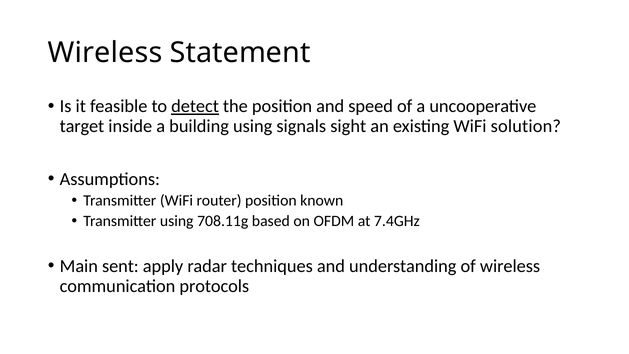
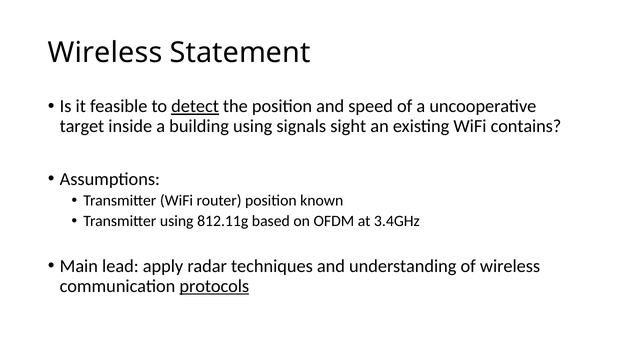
solution: solution -> contains (526, 126)
708.11g: 708.11g -> 812.11g (223, 221)
7.4GHz: 7.4GHz -> 3.4GHz (397, 221)
sent: sent -> lead (120, 266)
protocols underline: none -> present (214, 286)
